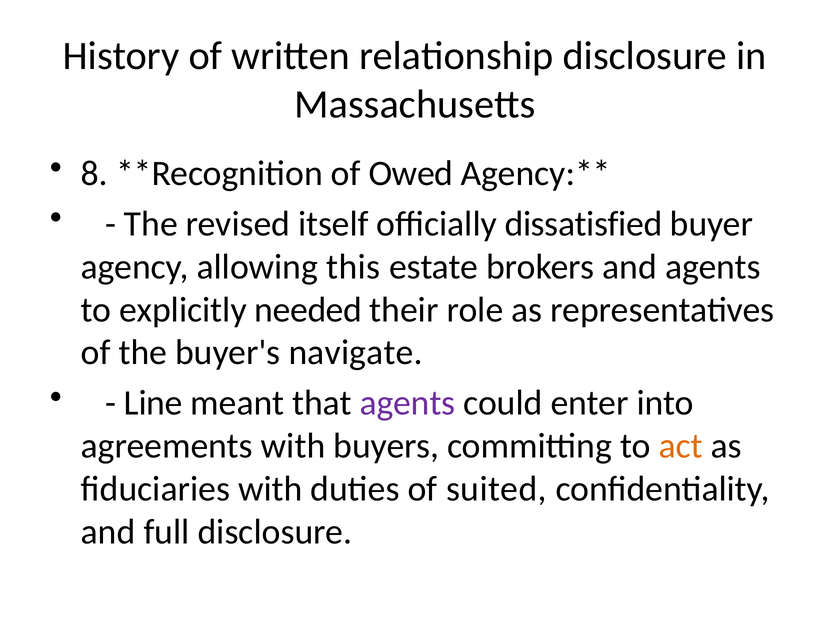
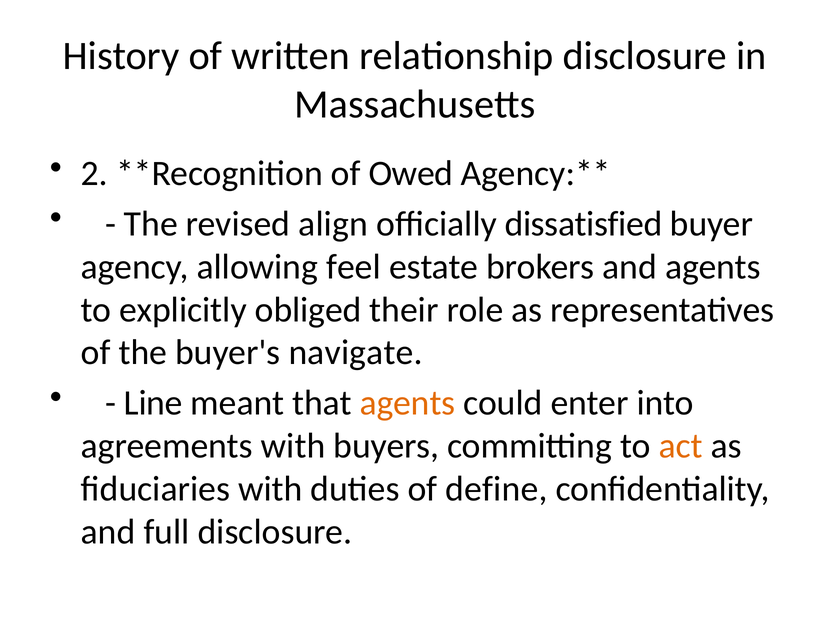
8: 8 -> 2 (94, 173)
itself: itself -> align (333, 224)
this: this -> feel (354, 267)
needed: needed -> obliged (308, 309)
agents colour: purple -> orange (407, 403)
suited: suited -> define (496, 488)
